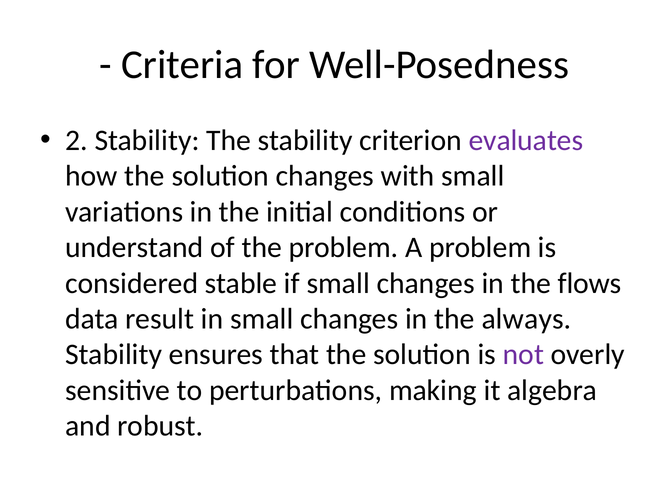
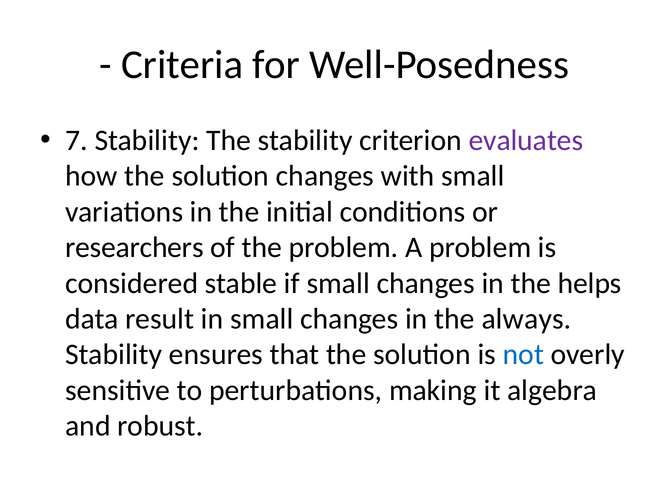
2: 2 -> 7 (77, 140)
understand: understand -> researchers (134, 247)
flows: flows -> helps (590, 283)
not colour: purple -> blue (523, 354)
